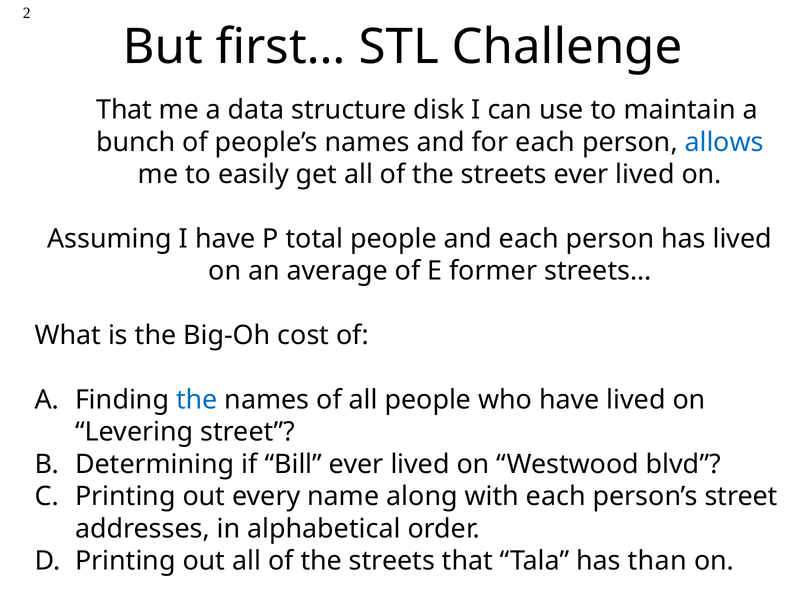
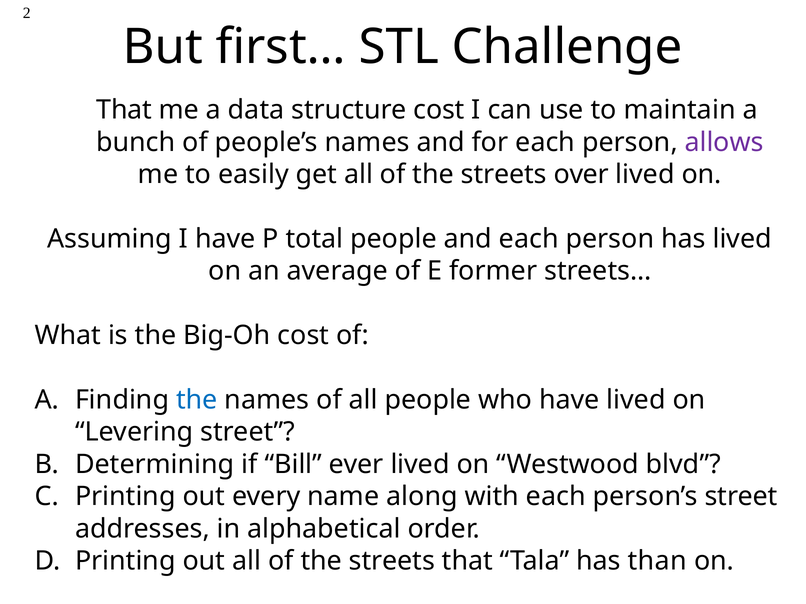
structure disk: disk -> cost (439, 110)
allows colour: blue -> purple (724, 142)
streets ever: ever -> over (581, 175)
